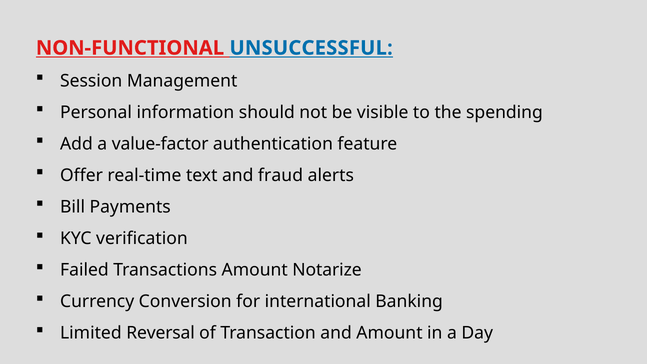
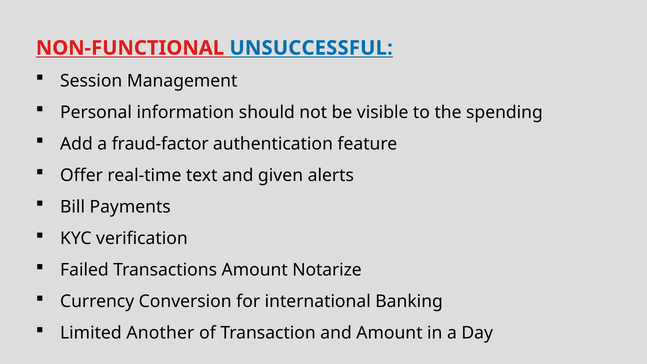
value-factor: value-factor -> fraud-factor (160, 144)
fraud: fraud -> given (281, 175)
Reversal: Reversal -> Another (160, 333)
